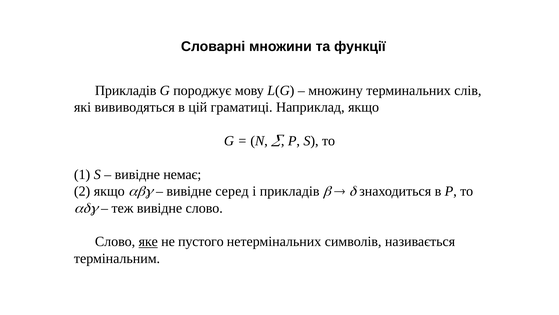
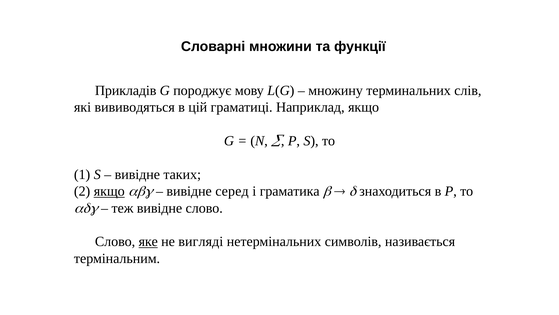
немає: немає -> таких (182, 174)
якщо underline: none -> present (109, 191)
і прикладів: прикладів -> граматика (290, 191)
пустого: пустого -> вигляді (201, 241)
